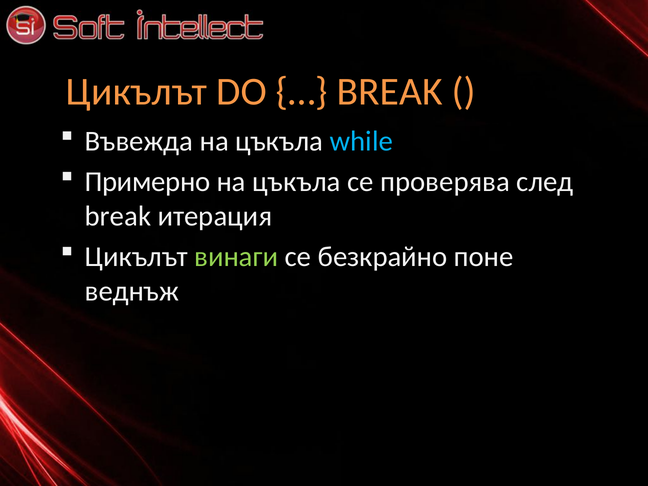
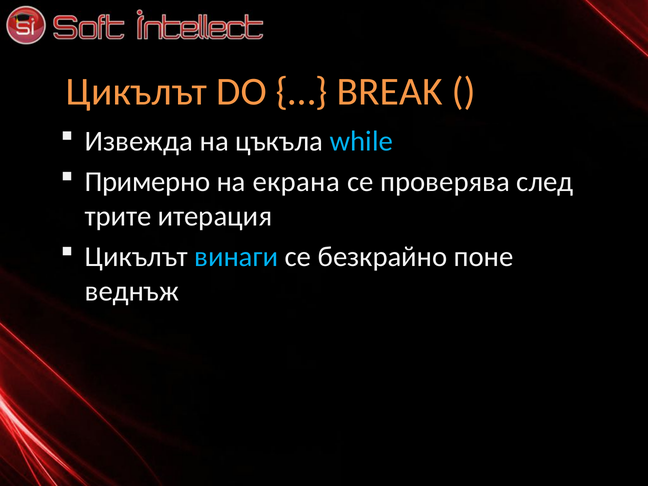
Въвежда: Въвежда -> Извежда (139, 141)
цъкъла: цъкъла -> екрана (296, 182)
break: break -> трите (118, 216)
винаги colour: light green -> light blue (236, 257)
